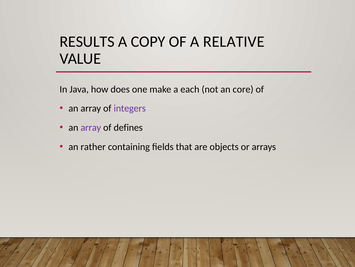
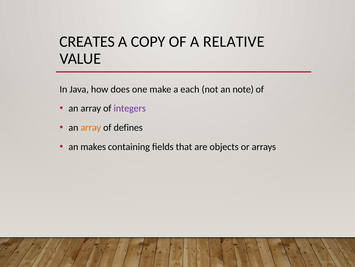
RESULTS: RESULTS -> CREATES (87, 41)
core: core -> note (243, 89)
array colour: purple -> orange (91, 127)
rather: rather -> makes (93, 146)
